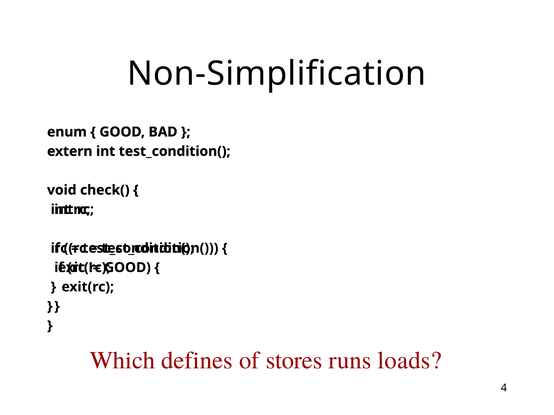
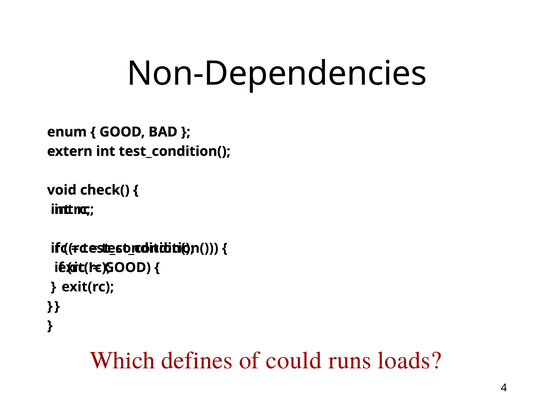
Non-Simplification: Non-Simplification -> Non-Dependencies (277, 74)
stores: stores -> could (294, 361)
